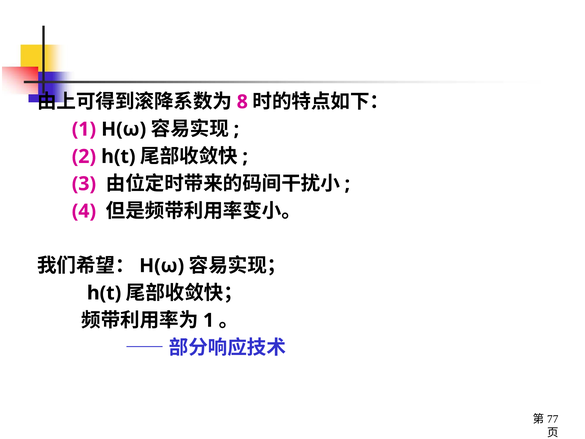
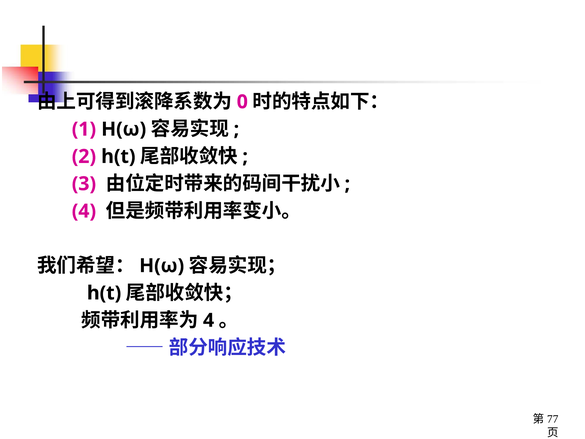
8: 8 -> 0 (242, 102)
1: 1 -> 4 (209, 320)
